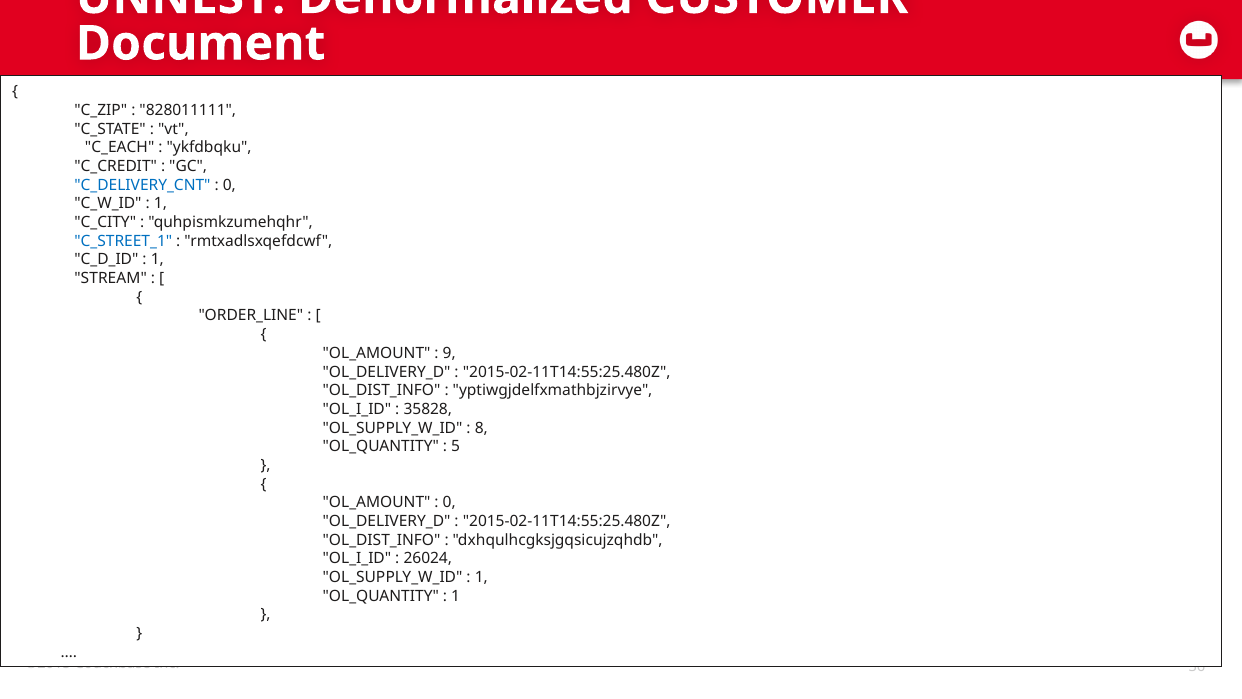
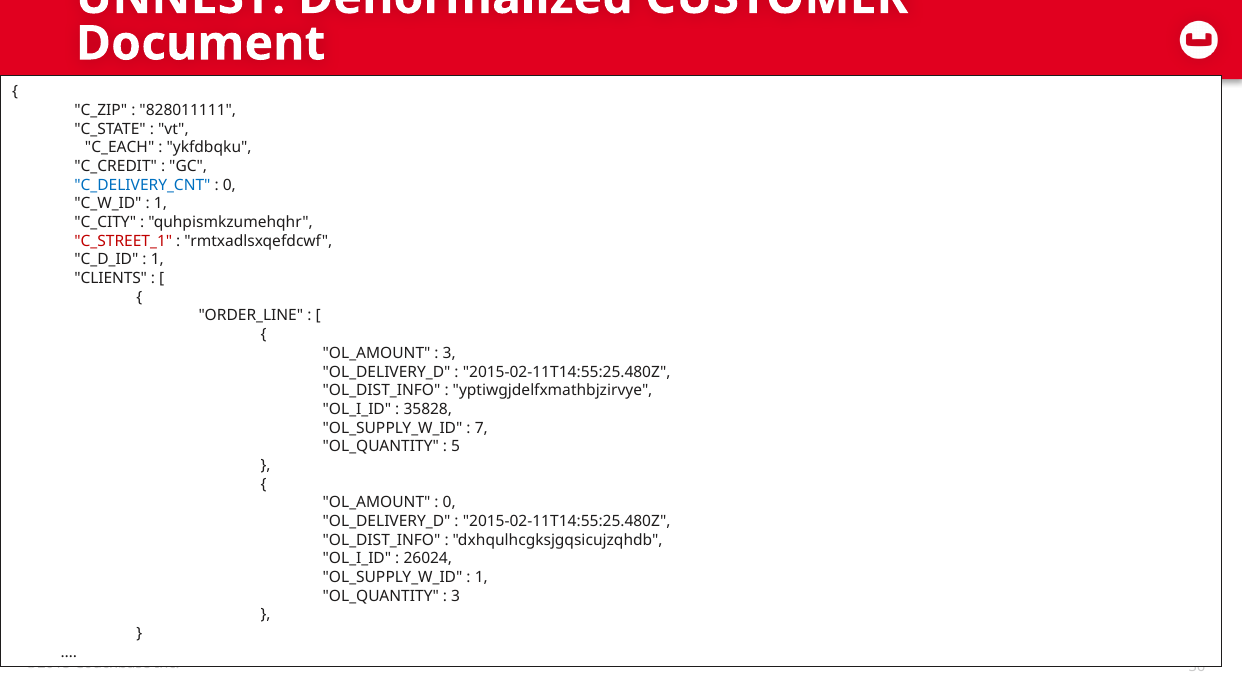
C_STREET_1 colour: blue -> red (123, 241)
STREAM: STREAM -> CLIENTS (111, 278)
9: 9 -> 3 (449, 353)
8: 8 -> 7 (481, 428)
1: 1 -> 3 (456, 596)
